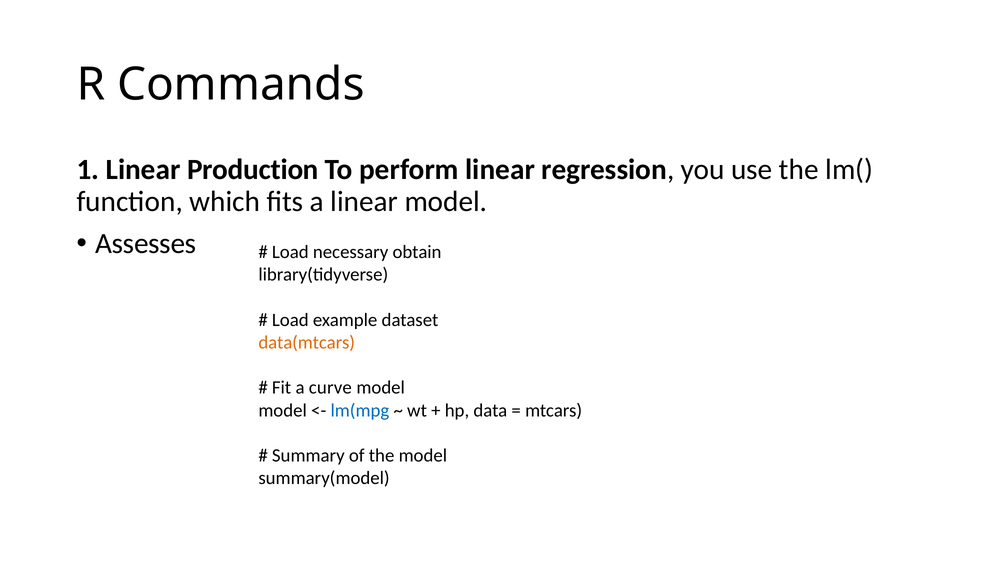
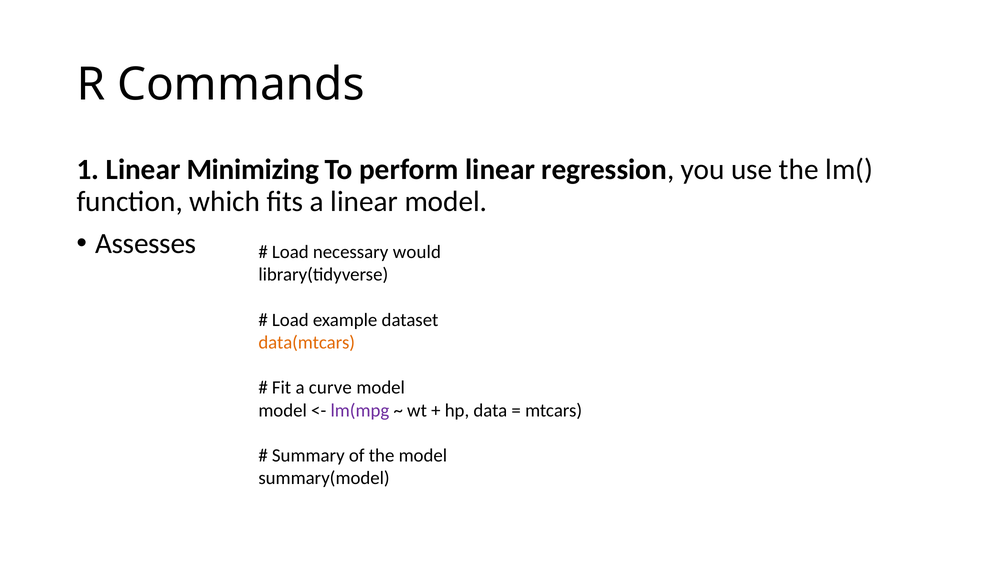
Production: Production -> Minimizing (253, 170)
obtain: obtain -> would (417, 252)
lm(mpg colour: blue -> purple (360, 410)
